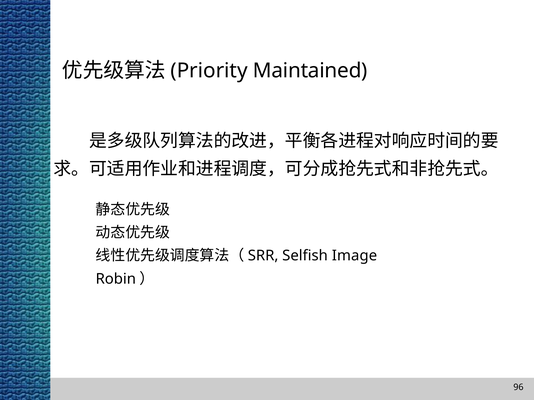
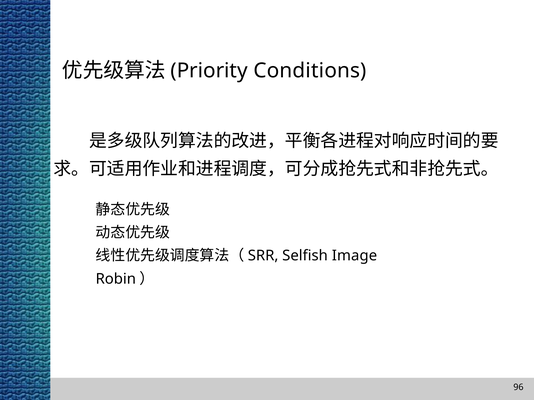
Maintained: Maintained -> Conditions (310, 71)
